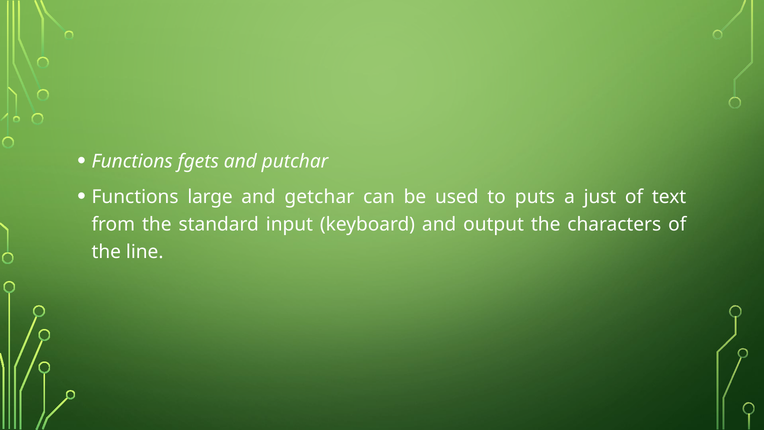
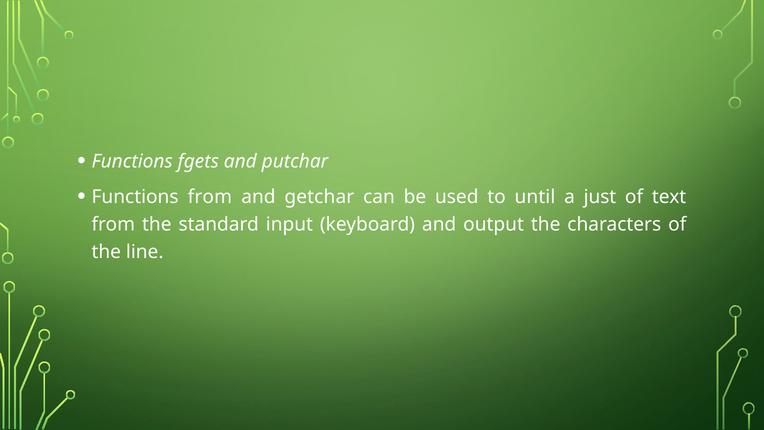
Functions large: large -> from (210, 197)
puts: puts -> until (535, 197)
